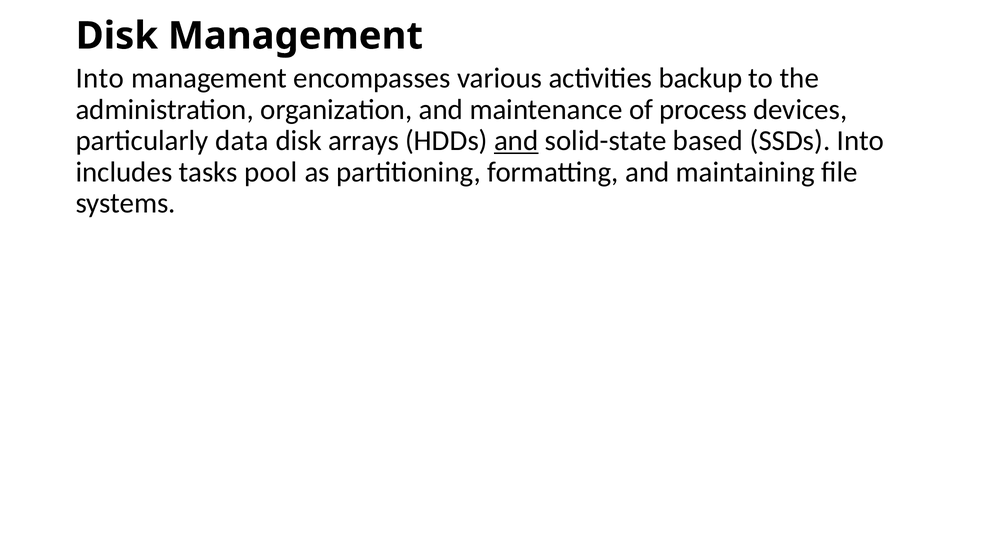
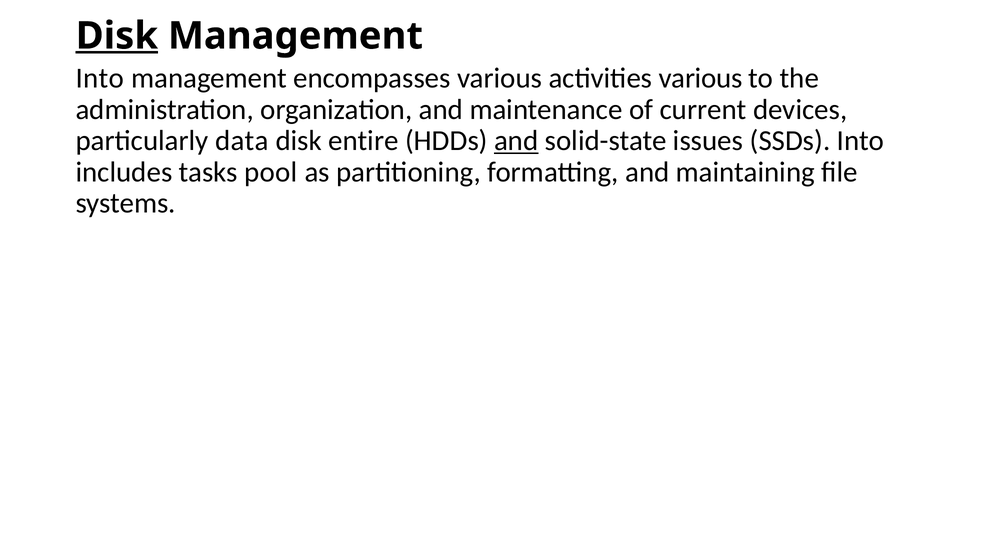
Disk underline: none -> present (117, 36)
activities backup: backup -> various (701, 78)
process: process -> current (703, 109)
arrays: arrays -> entire (363, 141)
based: based -> issues (708, 141)
